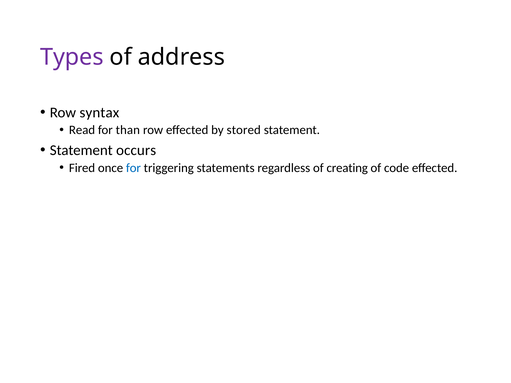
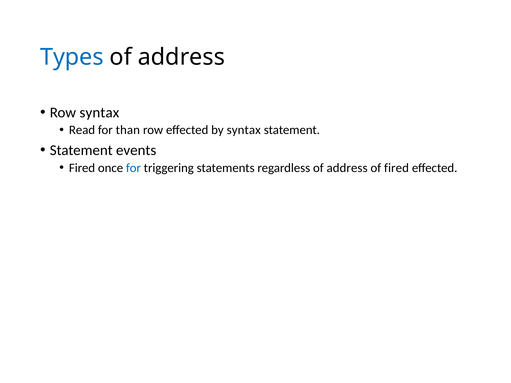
Types colour: purple -> blue (72, 57)
by stored: stored -> syntax (244, 130)
occurs: occurs -> events (136, 150)
regardless of creating: creating -> address (347, 168)
of code: code -> fired (396, 168)
